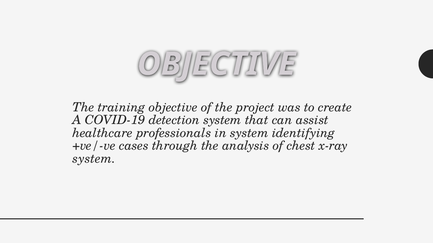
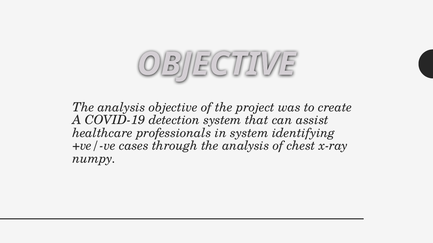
training: training -> analysis (122, 108)
system: system -> numpy (94, 159)
